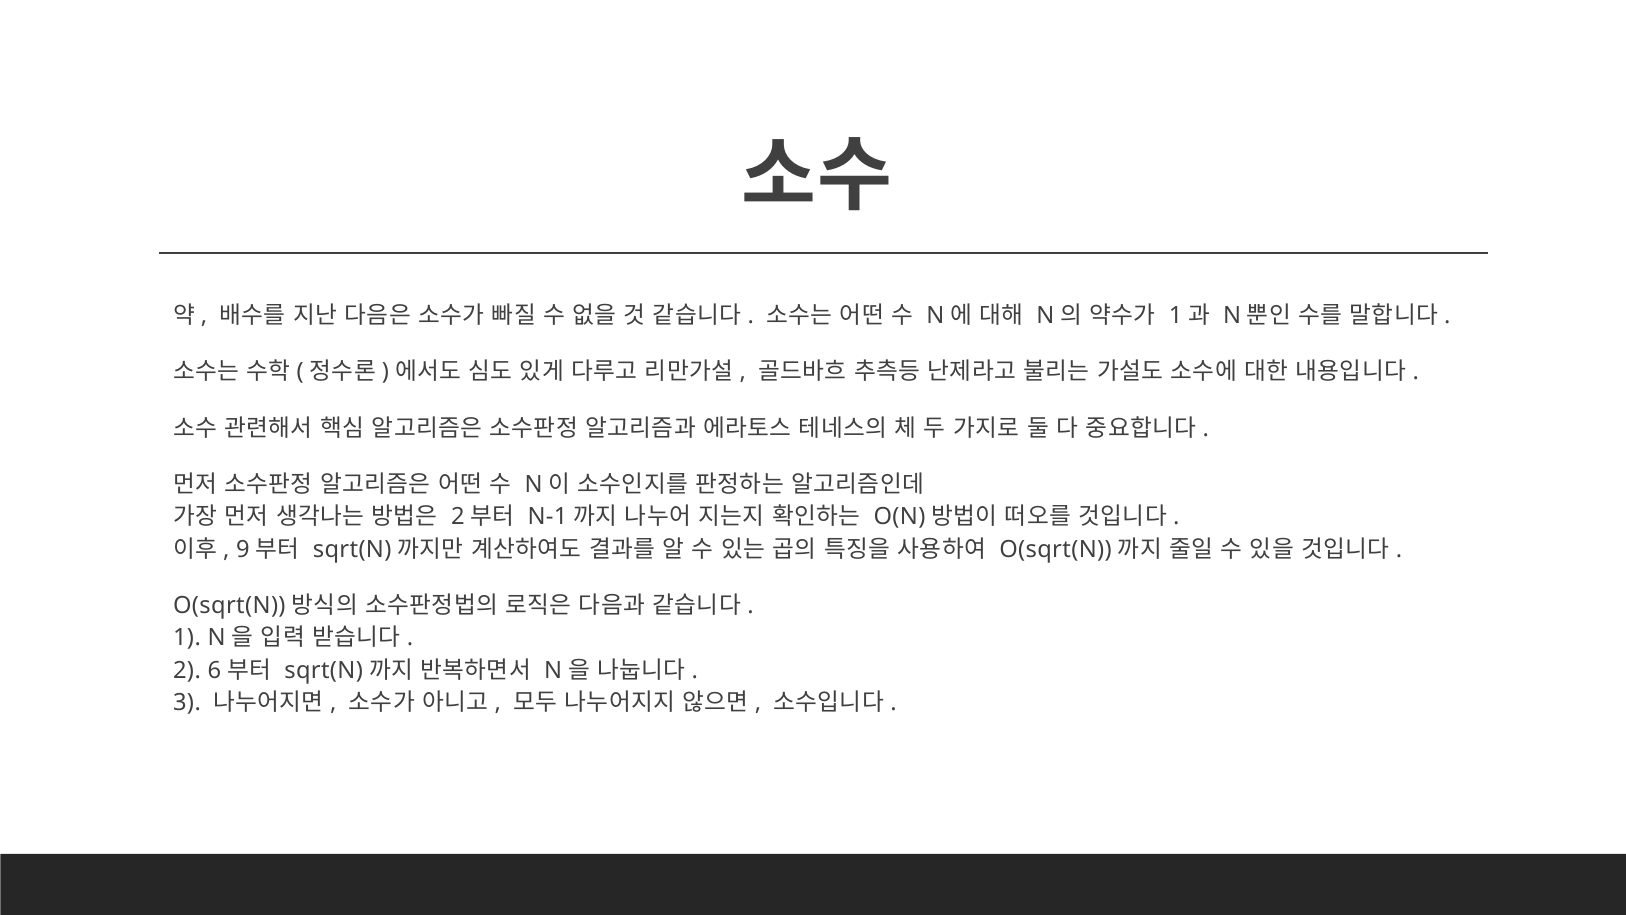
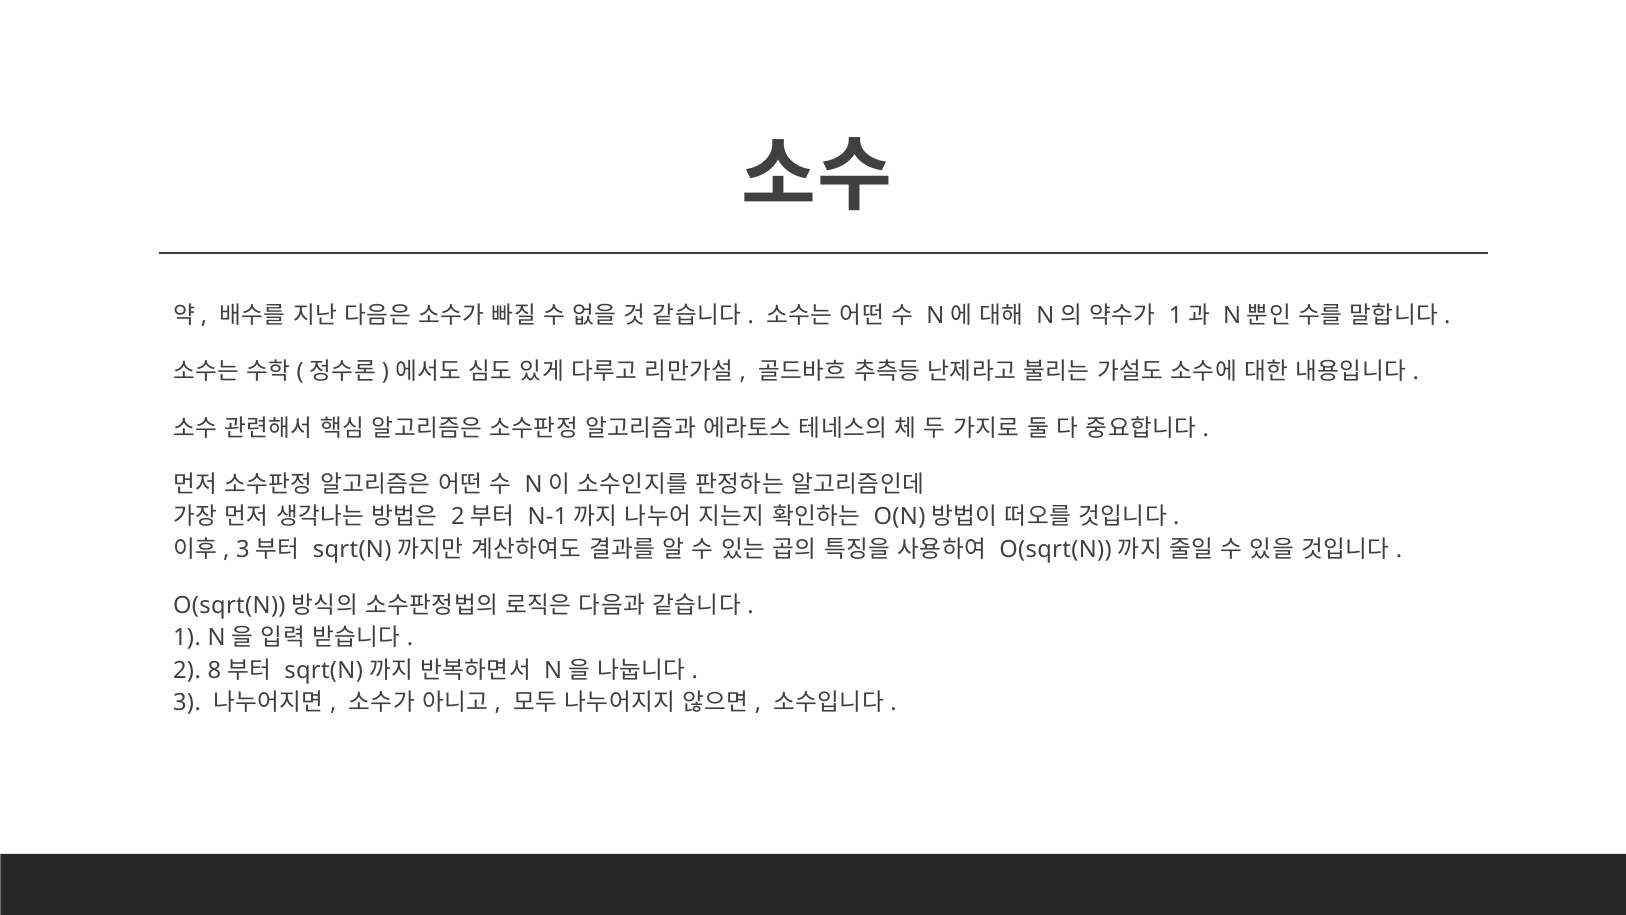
9: 9 -> 3 (243, 549)
6: 6 -> 8 (214, 670)
